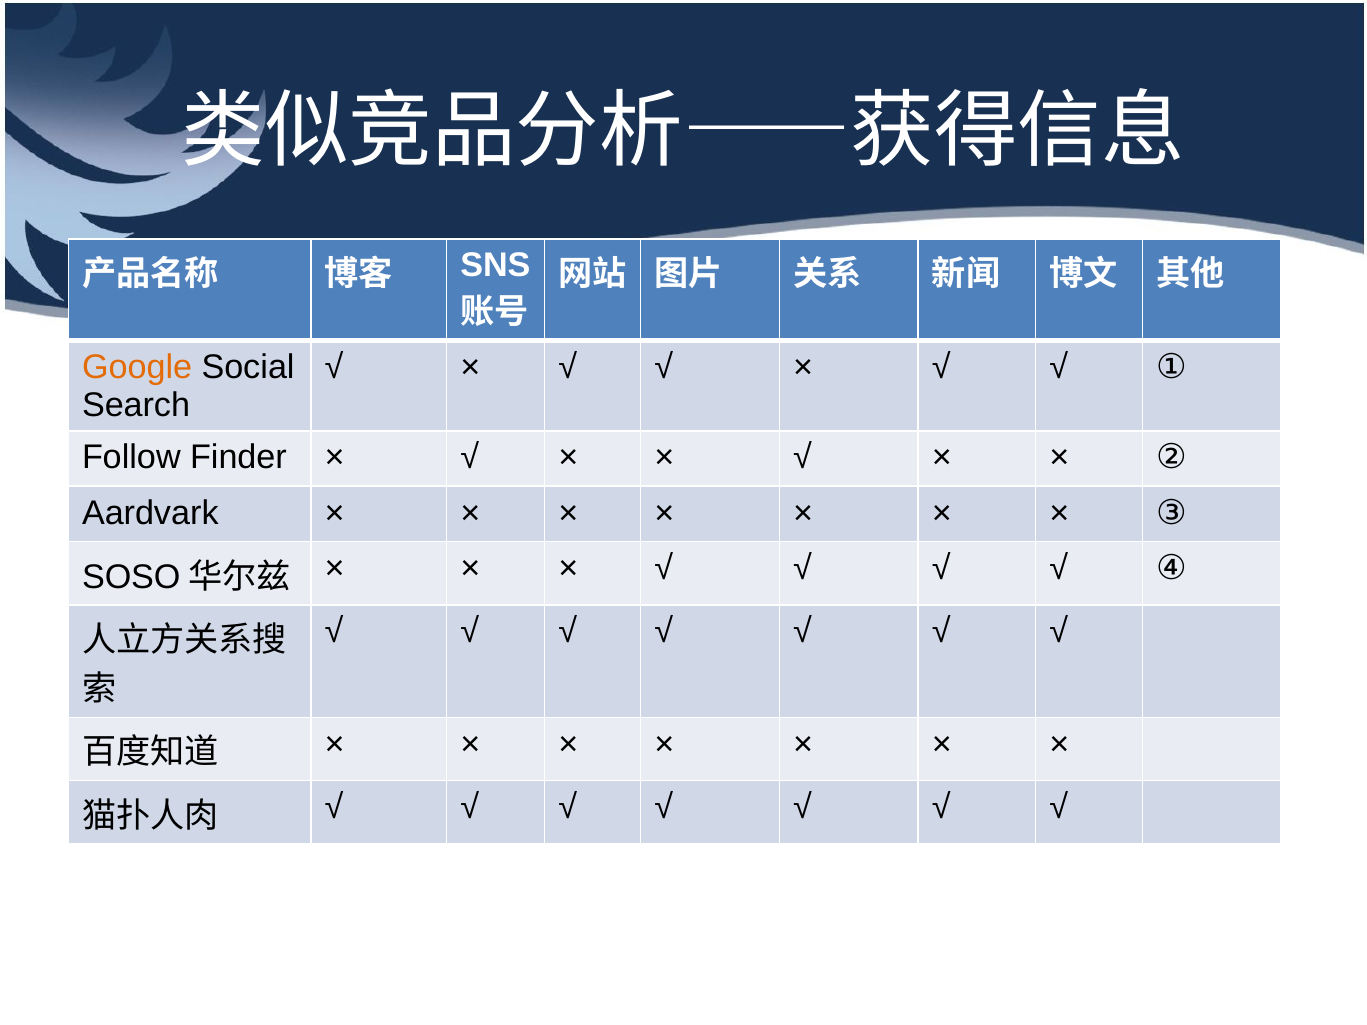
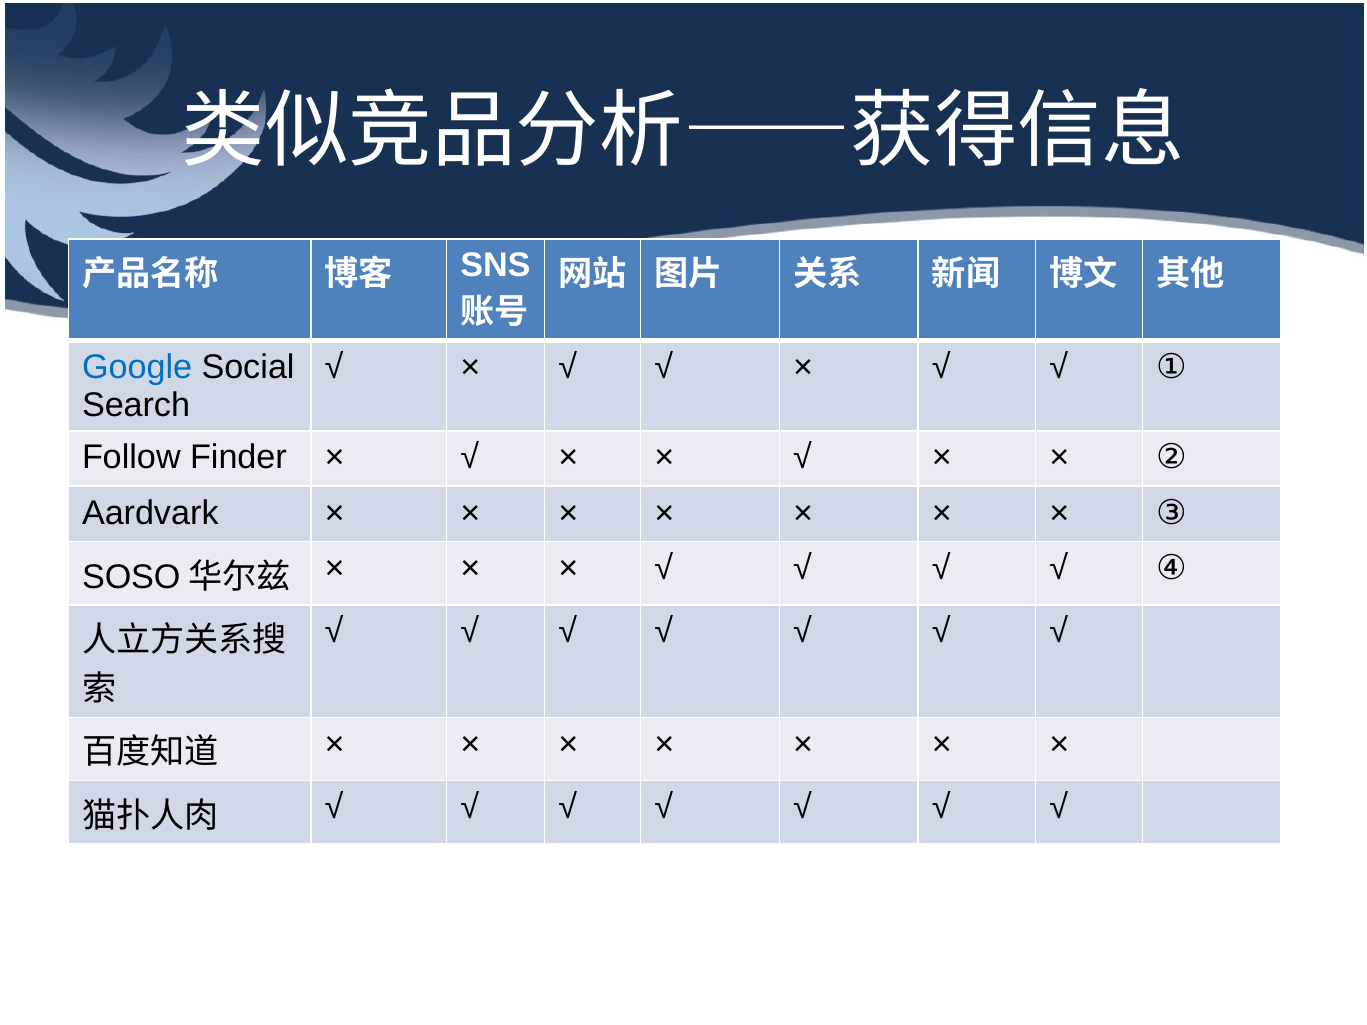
Google colour: orange -> blue (137, 367)
